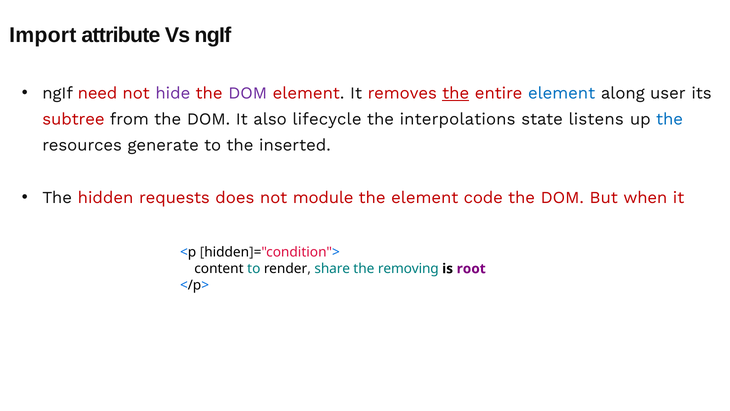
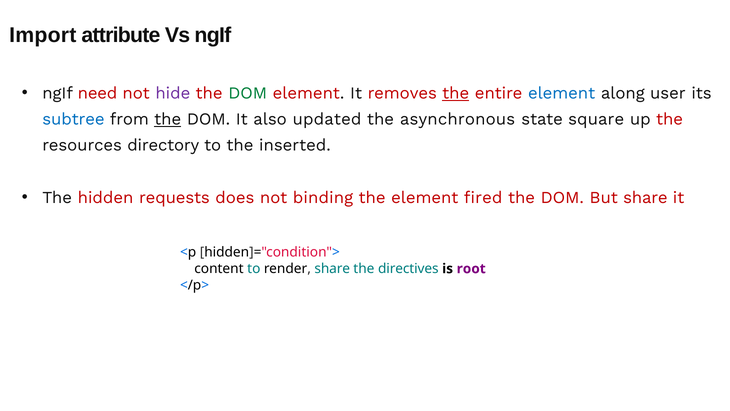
DOM colour: purple -> green (248, 93)
subtree colour: red -> blue (73, 119)
the underline: none -> present (168, 119)
lifecycle: lifecycle -> updated (327, 119)
interpolations: interpolations -> asynchronous (458, 119)
listens: listens -> square (596, 119)
the colour: blue -> red (670, 119)
generate: generate -> directory (163, 145)
module: module -> binding (323, 197)
code: code -> fired (483, 197)
But when: when -> share (645, 197)
removing: removing -> directives (408, 268)
